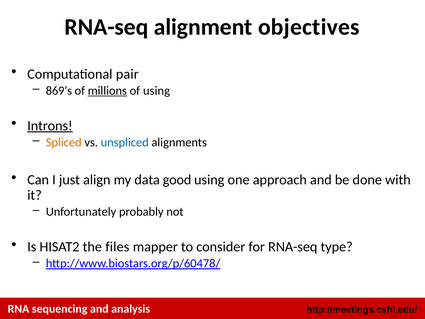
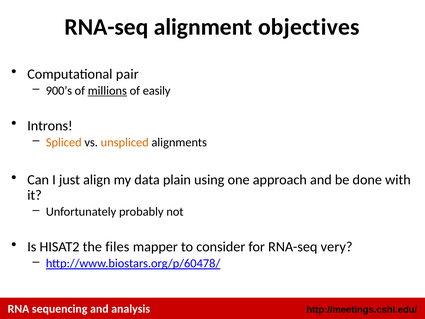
869’s: 869’s -> 900’s (59, 91)
of using: using -> easily (157, 91)
Introns underline: present -> none (50, 126)
unspliced colour: blue -> orange (125, 142)
good: good -> plain (177, 180)
type: type -> very (337, 247)
